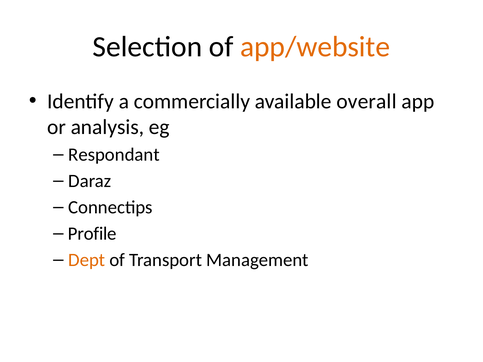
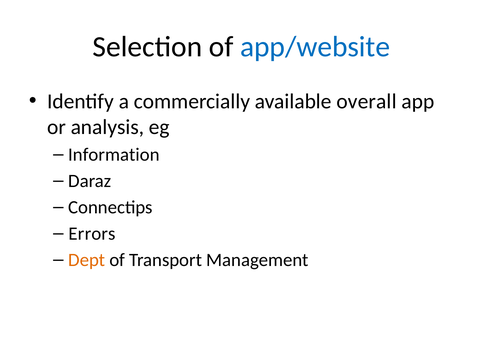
app/website colour: orange -> blue (315, 47)
Respondant: Respondant -> Information (114, 155)
Profile: Profile -> Errors (92, 234)
